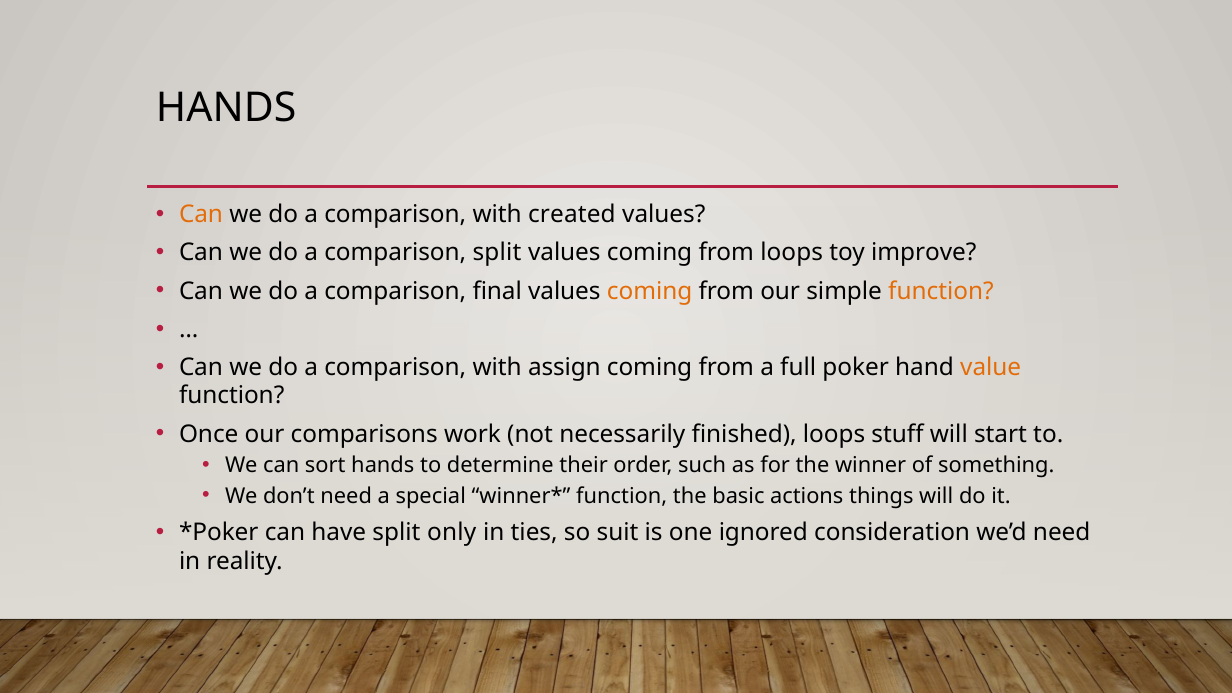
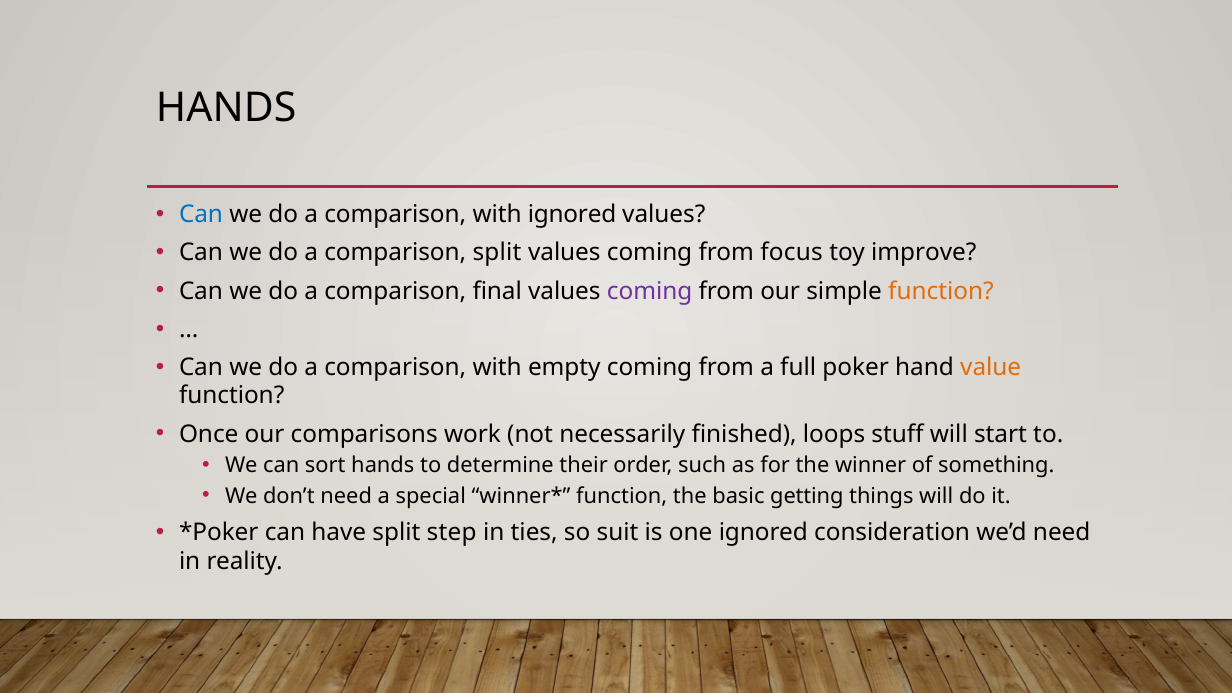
Can colour: orange -> blue (201, 215)
with created: created -> ignored (572, 215)
from loops: loops -> focus (792, 253)
coming colour: orange -> purple (650, 291)
assign: assign -> empty (564, 368)
actions: actions -> getting (807, 496)
only: only -> step (452, 533)
